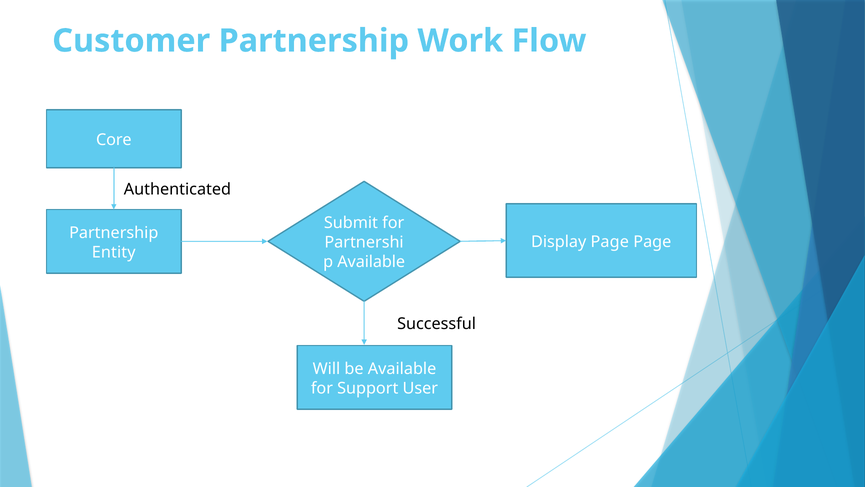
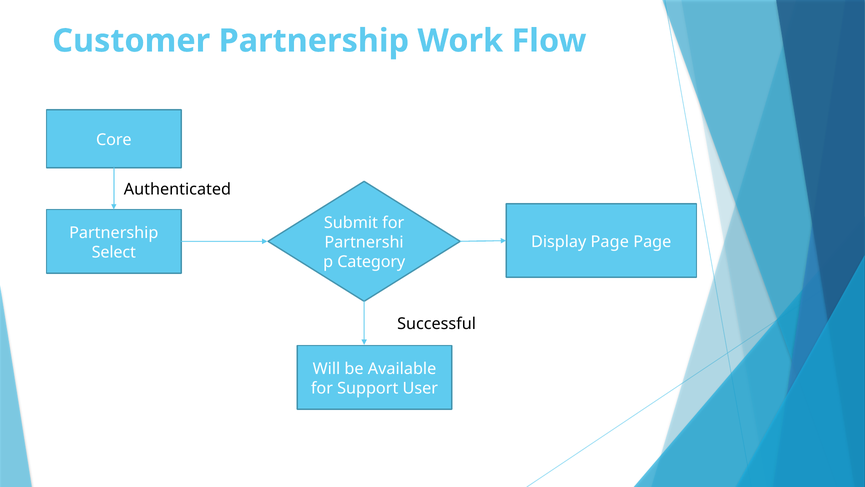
Entity: Entity -> Select (114, 252)
Available: Available -> Category (371, 262)
